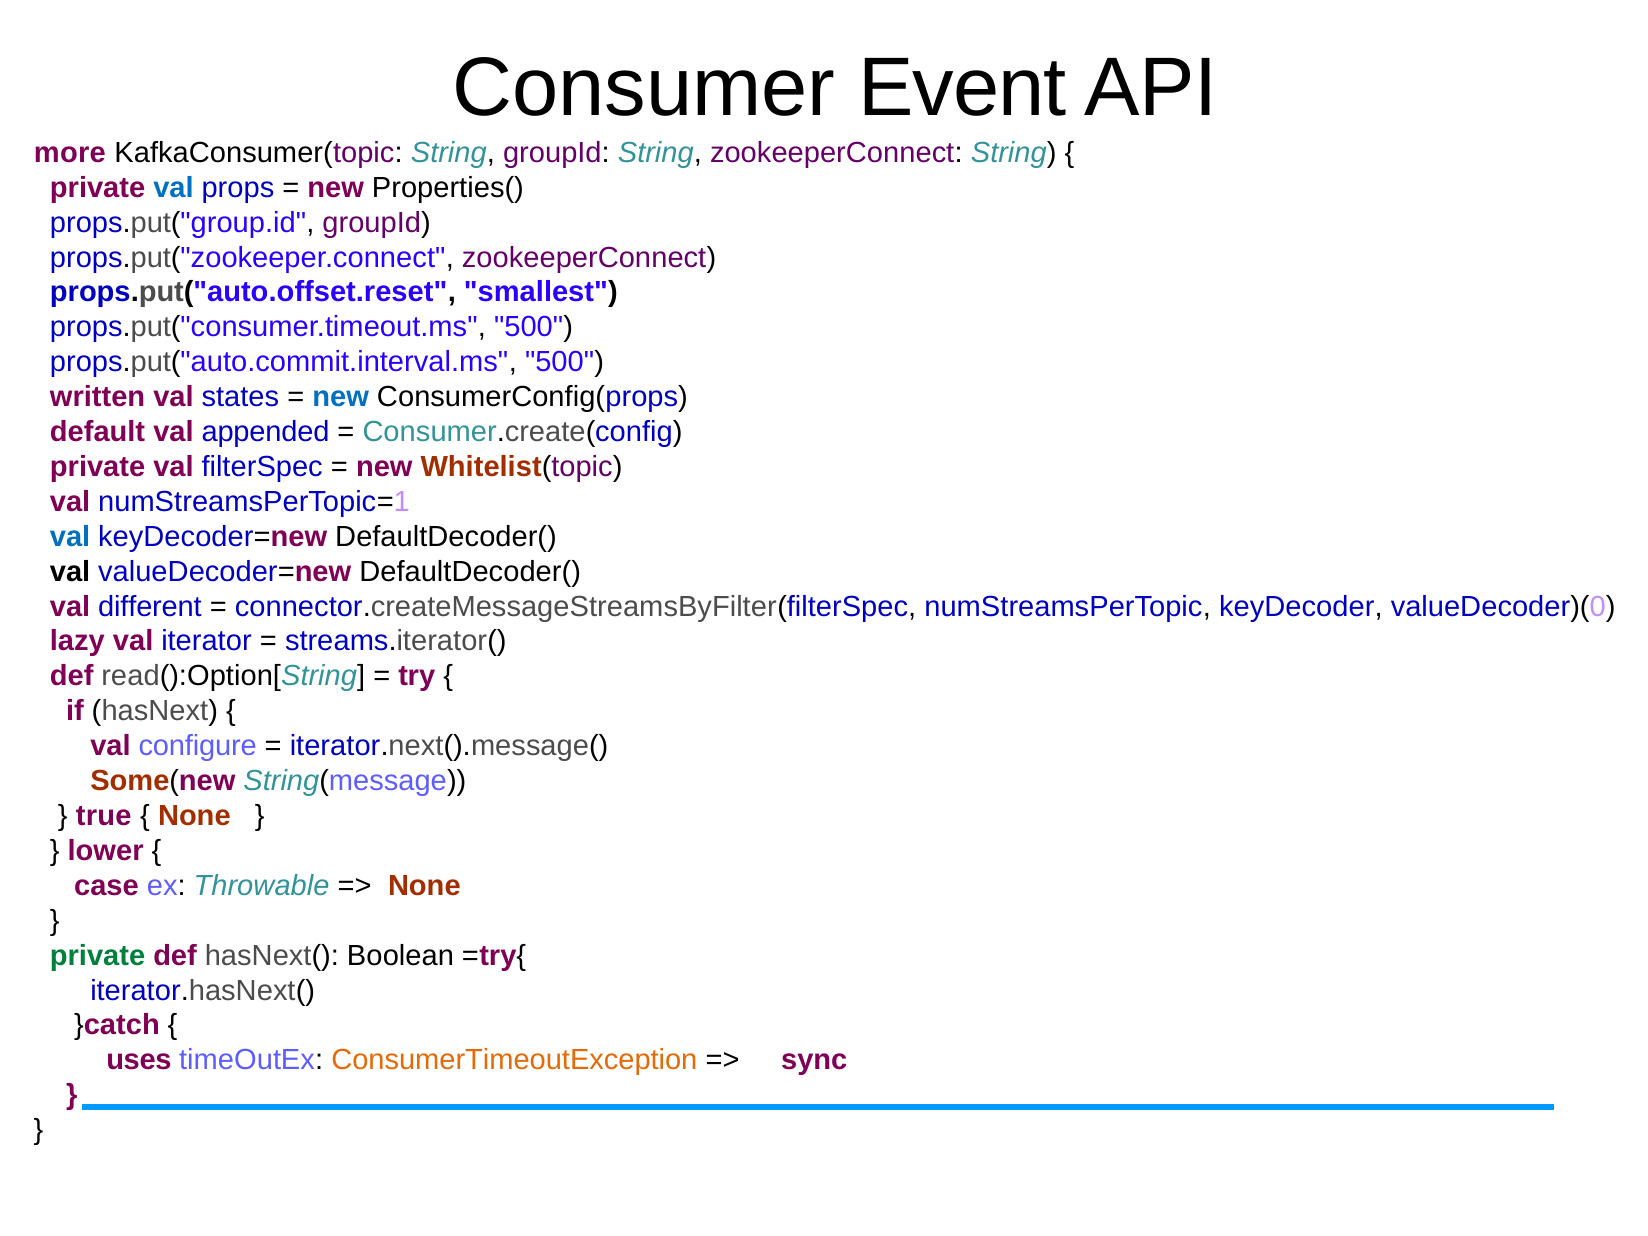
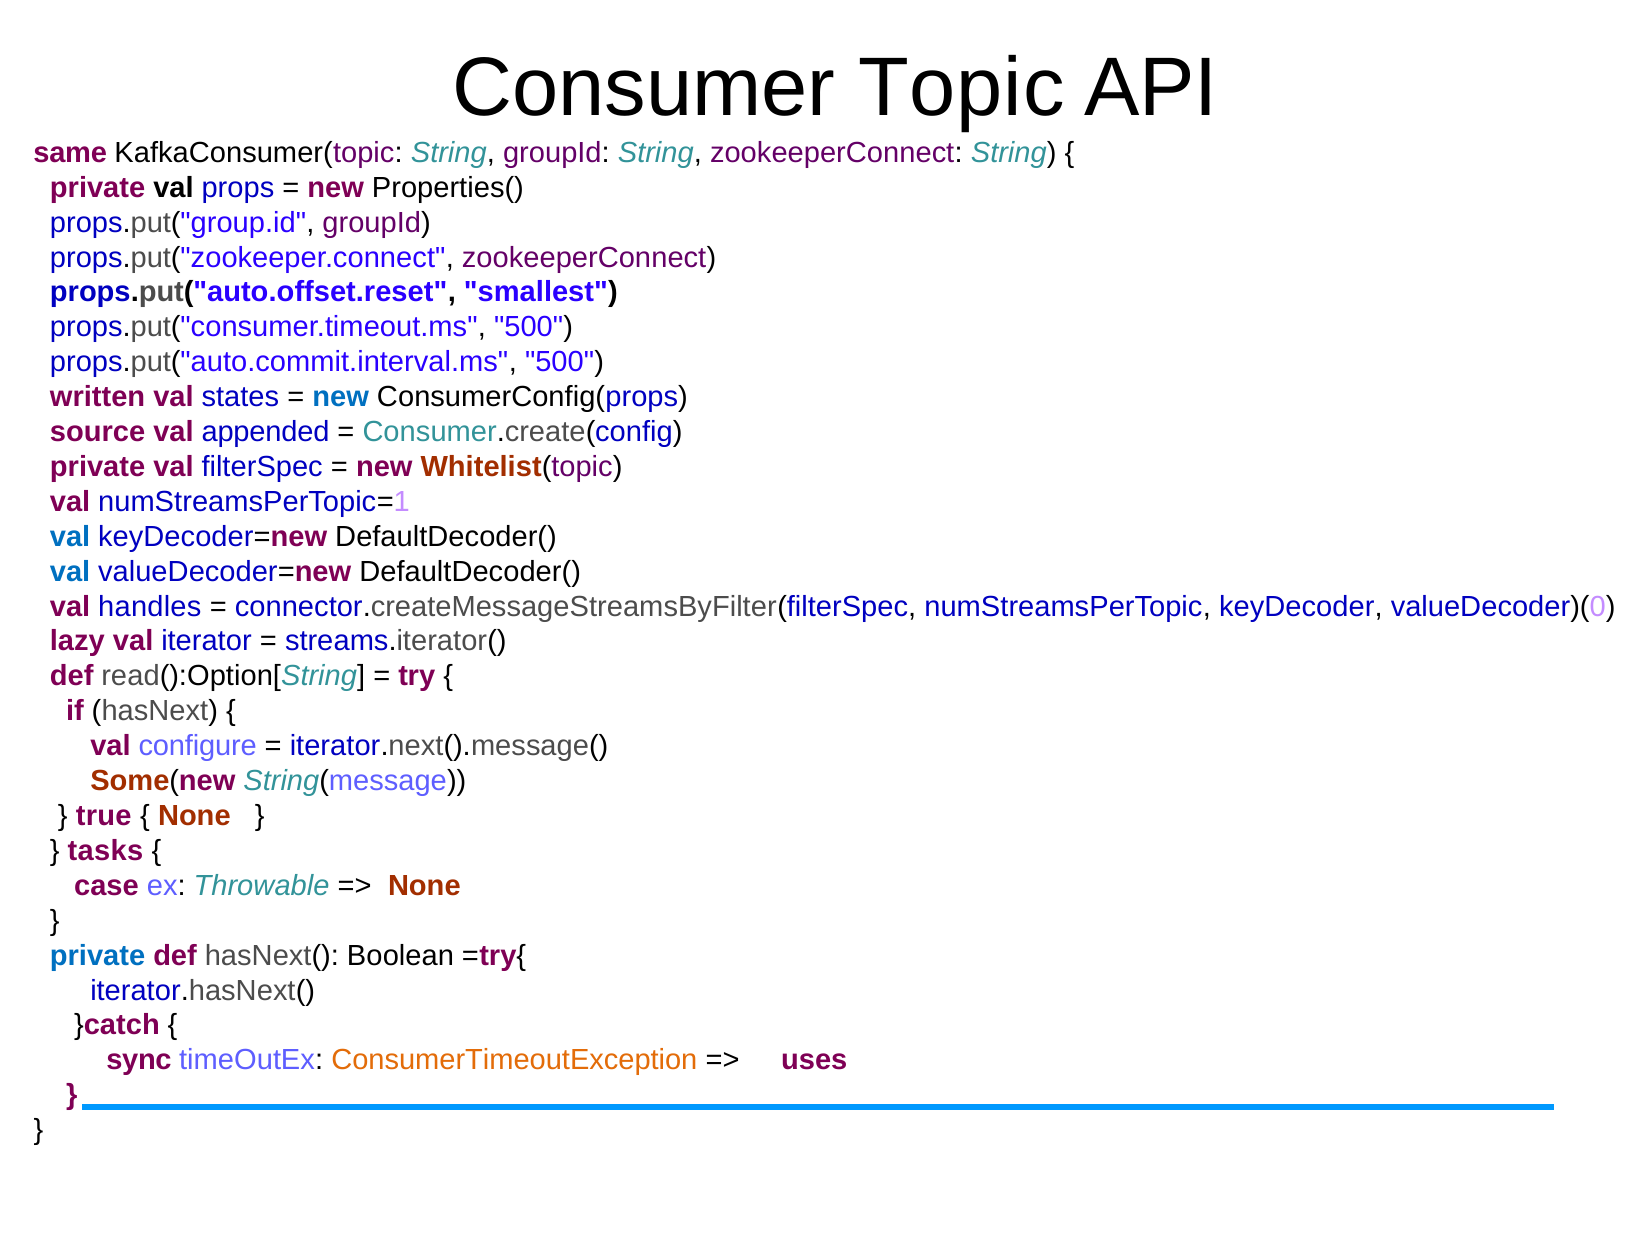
Event: Event -> Topic (962, 88)
more: more -> same (70, 153)
val colour: blue -> black (173, 188)
default: default -> source (98, 432)
val colour: black -> blue (70, 572)
different: different -> handles (150, 606)
lower: lower -> tasks (105, 851)
private colour: green -> blue (98, 955)
uses: uses -> sync (139, 1060)
sync: sync -> uses (814, 1060)
